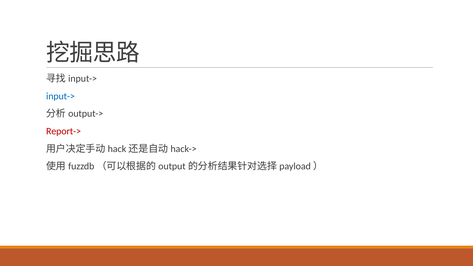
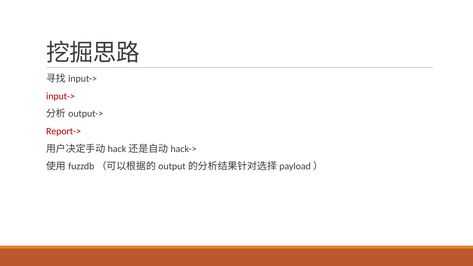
input-> colour: blue -> red (60, 96)
